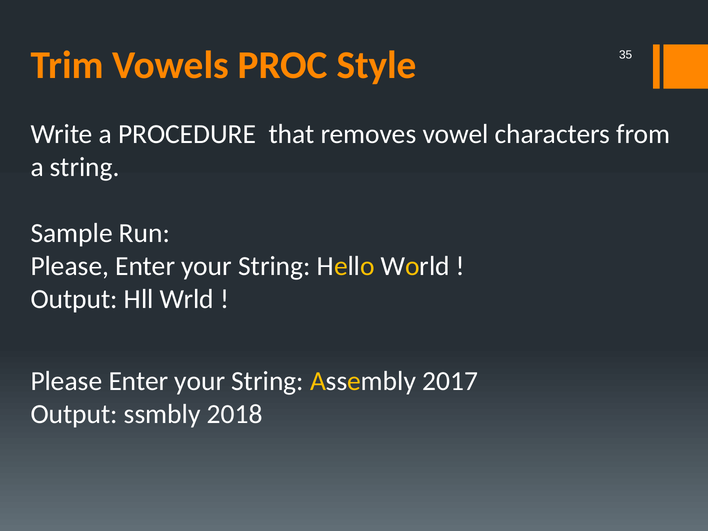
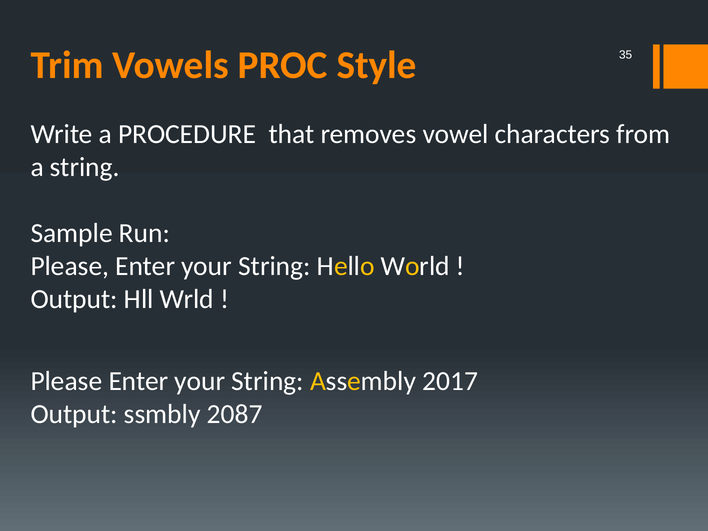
2018: 2018 -> 2087 (235, 414)
